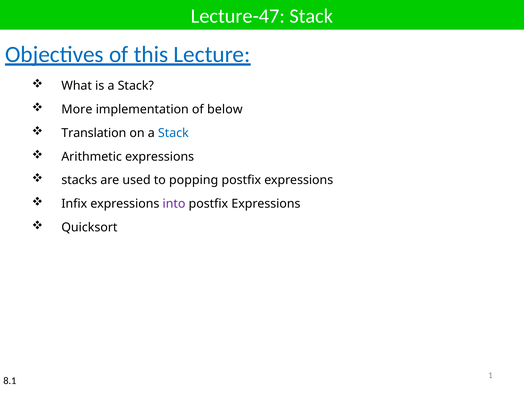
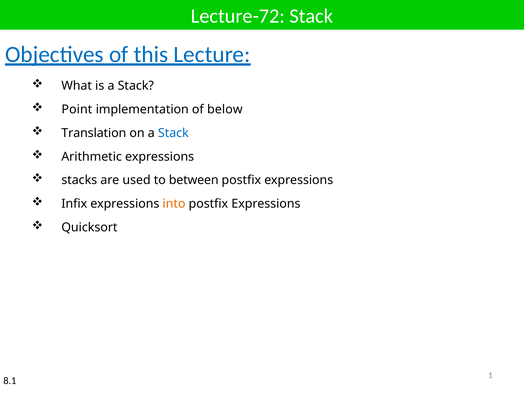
Lecture-47: Lecture-47 -> Lecture-72 (238, 16)
More: More -> Point (77, 109)
popping: popping -> between (194, 180)
into colour: purple -> orange (174, 204)
